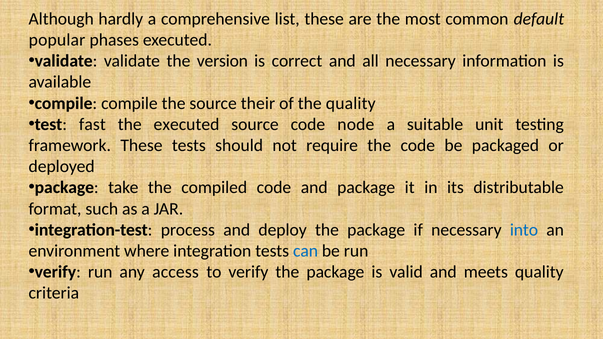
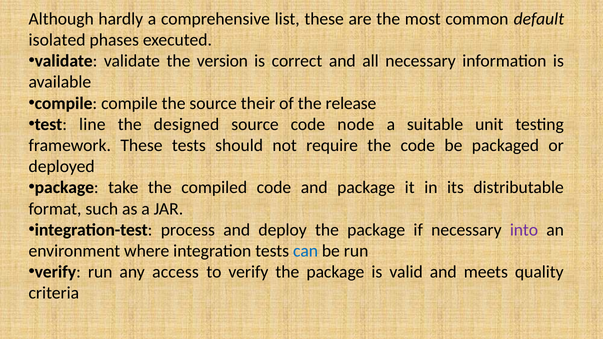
popular: popular -> isolated (57, 40)
the quality: quality -> release (351, 103)
fast: fast -> line (92, 124)
the executed: executed -> designed (186, 124)
into colour: blue -> purple (524, 230)
